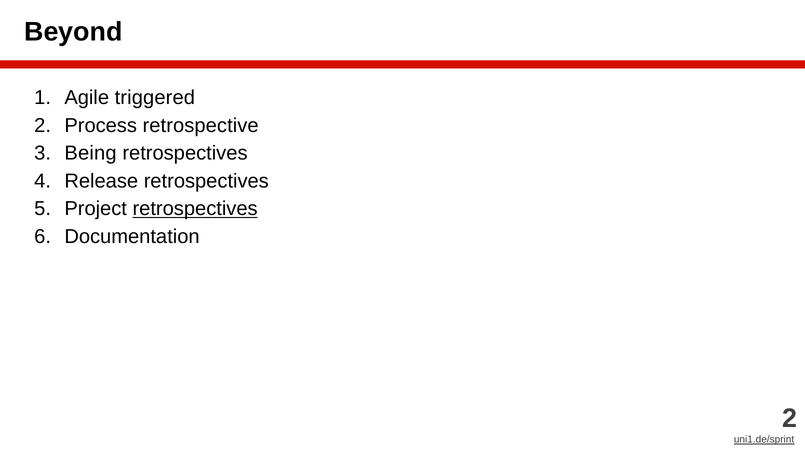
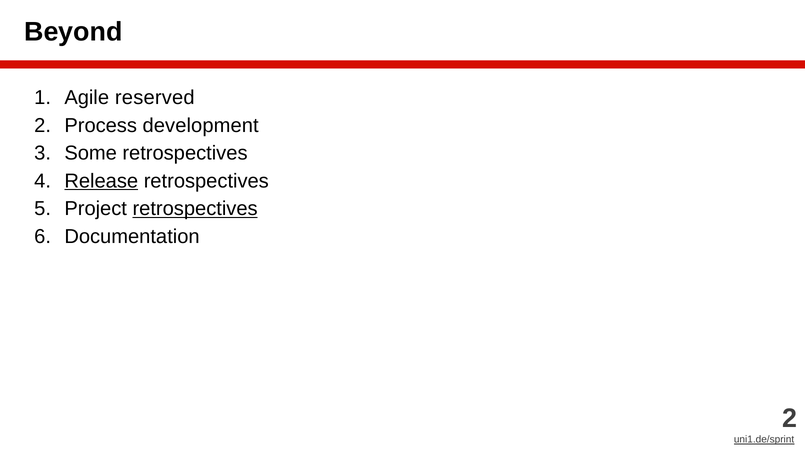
triggered: triggered -> reserved (155, 98)
retrospective: retrospective -> development (201, 125)
Being: Being -> Some (91, 153)
Release underline: none -> present (101, 181)
